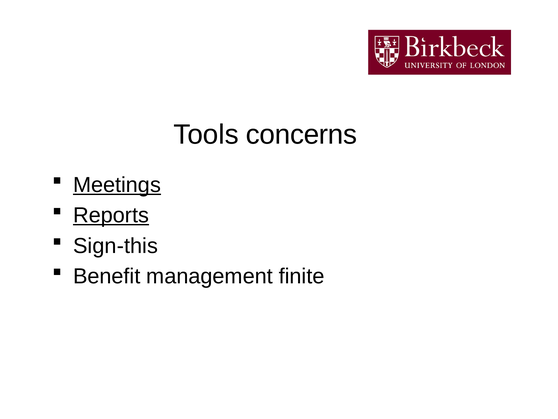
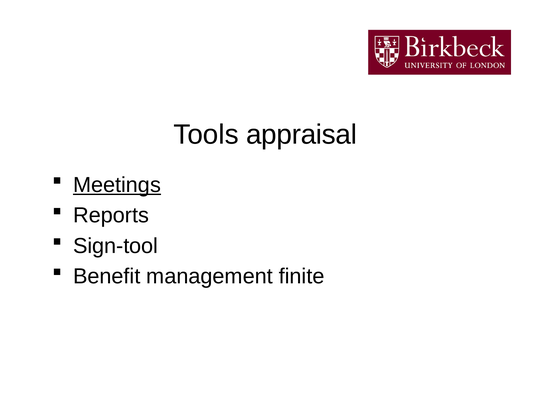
concerns: concerns -> appraisal (302, 134)
Reports underline: present -> none (111, 215)
Sign-this: Sign-this -> Sign-tool (116, 246)
